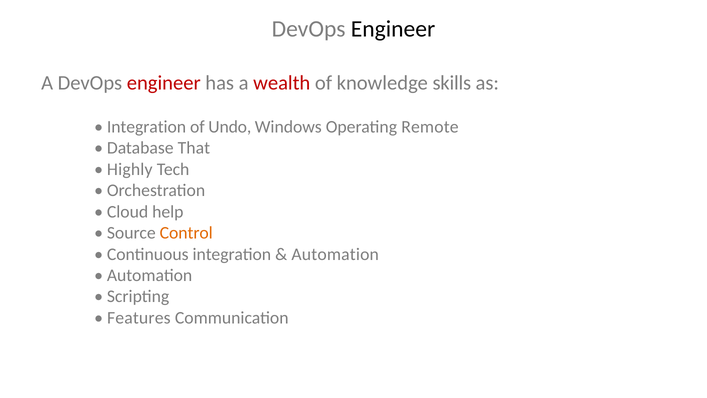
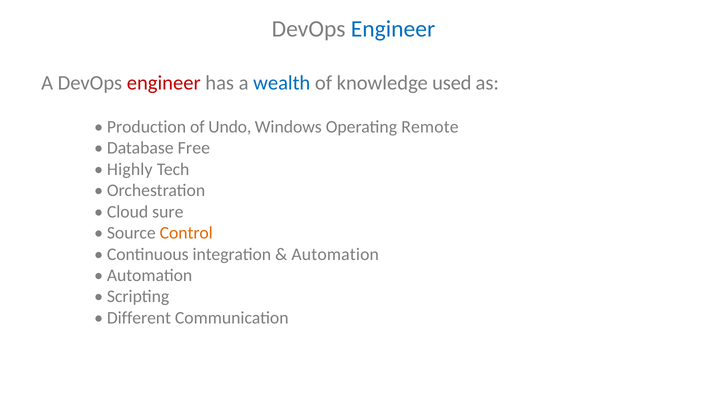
Engineer colour: black -> blue (393, 29)
wealth colour: red -> blue (282, 83)
skills: skills -> used (452, 83)
Integration: Integration -> Production (146, 127)
That: That -> Free (194, 148)
help: help -> sure (168, 212)
Features: Features -> Different (139, 318)
